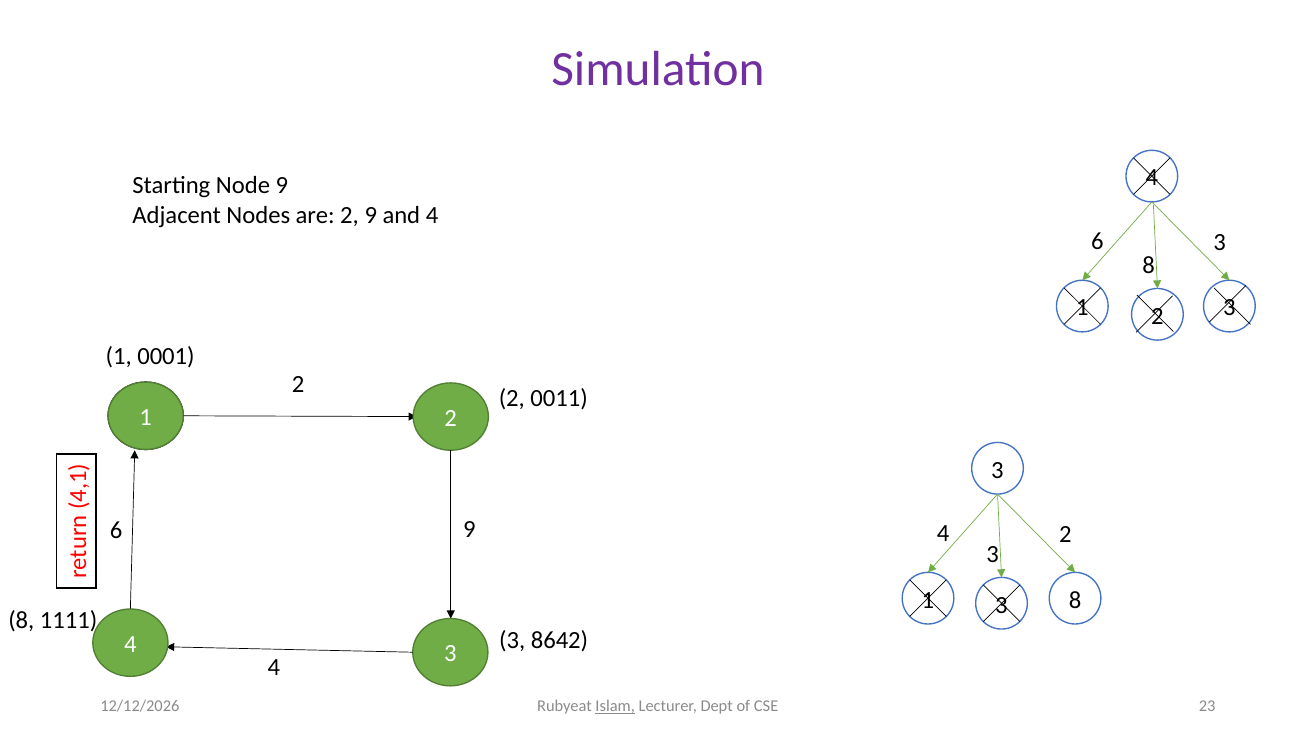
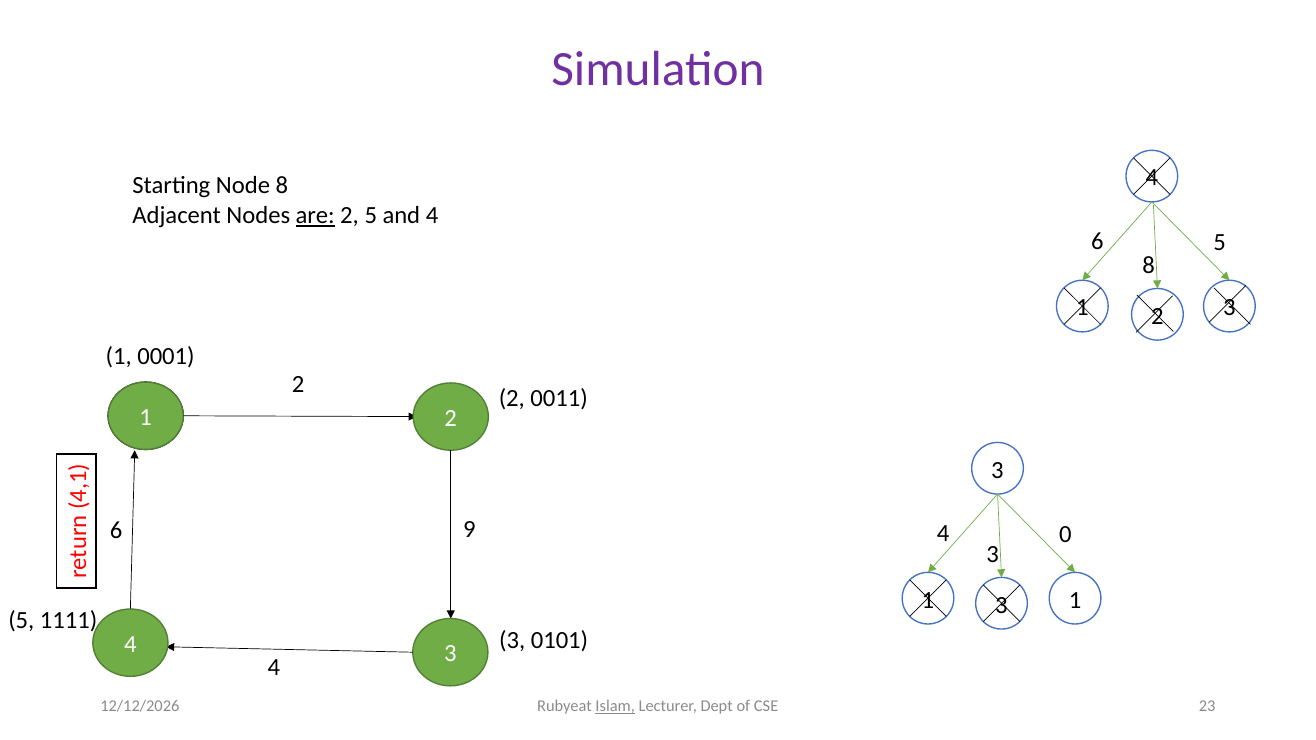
Node 9: 9 -> 8 (282, 186)
are underline: none -> present (315, 215)
2 9: 9 -> 5 (371, 215)
6 3: 3 -> 5 (1220, 243)
4 2: 2 -> 0 (1065, 535)
1 8: 8 -> 1 (1075, 600)
8: 8 -> 5 (21, 620)
8642: 8642 -> 0101 (560, 640)
